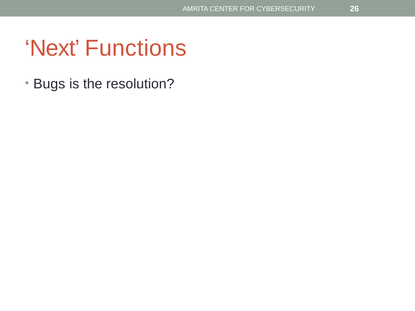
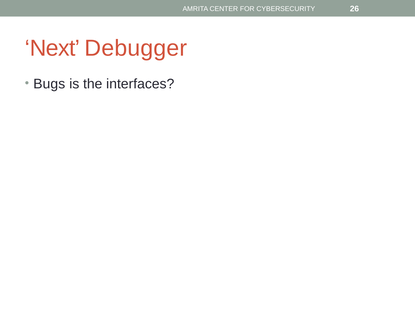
Functions: Functions -> Debugger (136, 48)
resolution: resolution -> interfaces (140, 84)
